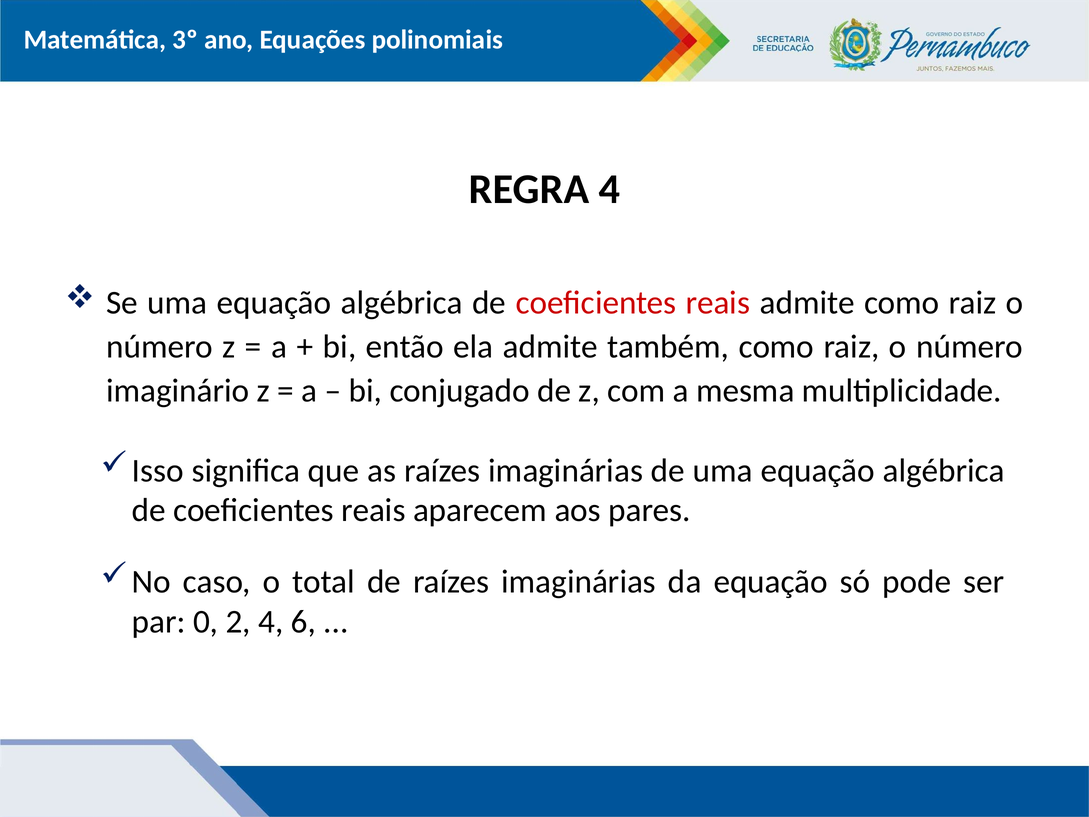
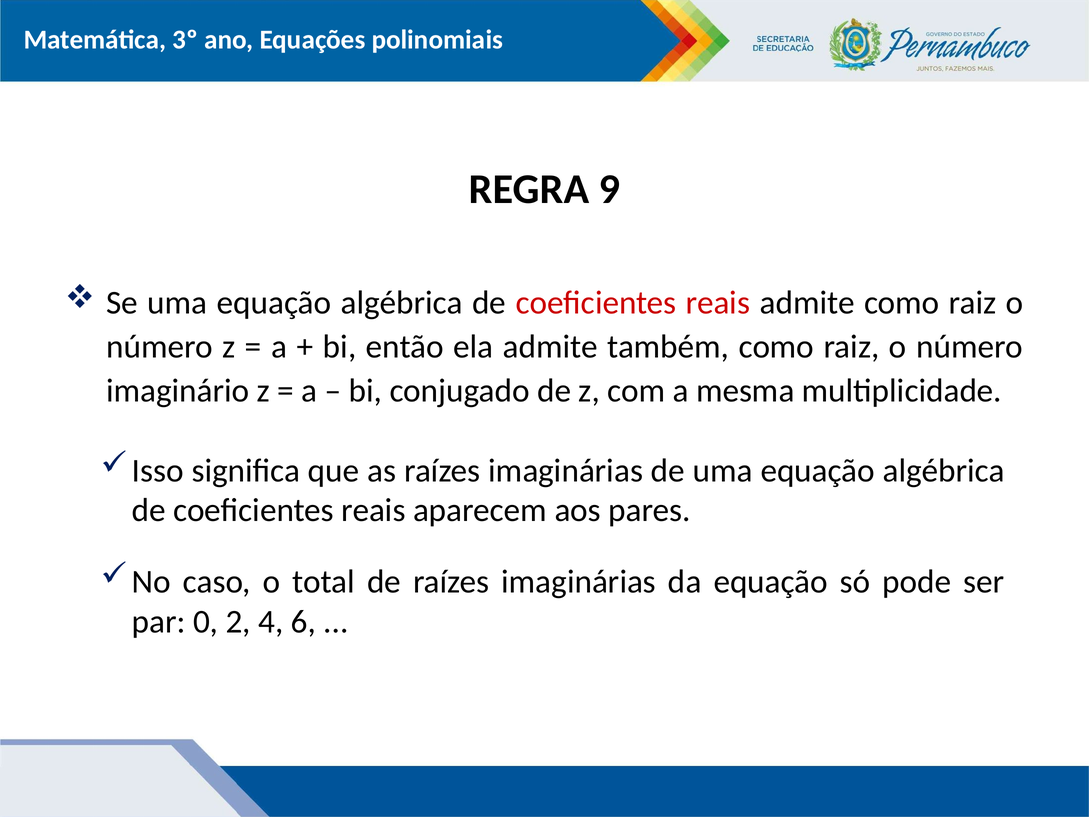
REGRA 4: 4 -> 9 (609, 189)
